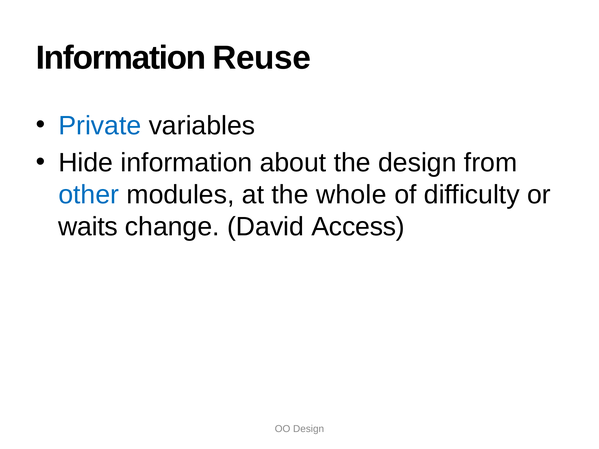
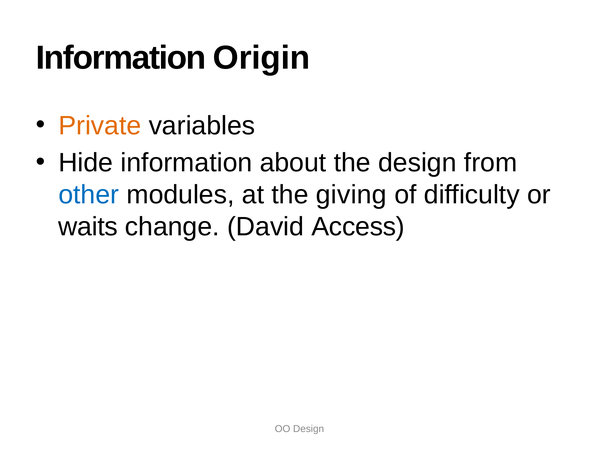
Reuse: Reuse -> Origin (262, 58)
Private colour: blue -> orange (100, 126)
whole: whole -> giving (351, 195)
